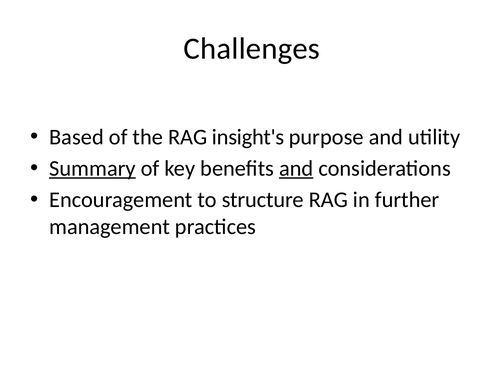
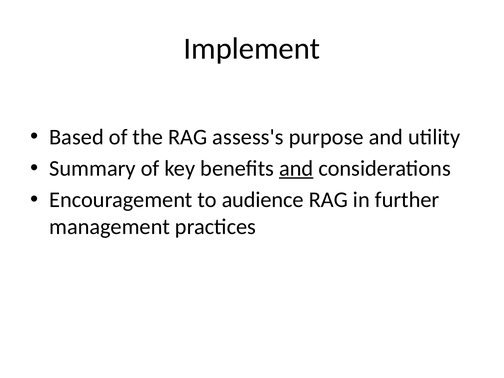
Challenges: Challenges -> Implement (252, 49)
insight's: insight's -> assess's (248, 137)
Summary underline: present -> none (92, 168)
structure: structure -> audience (263, 200)
